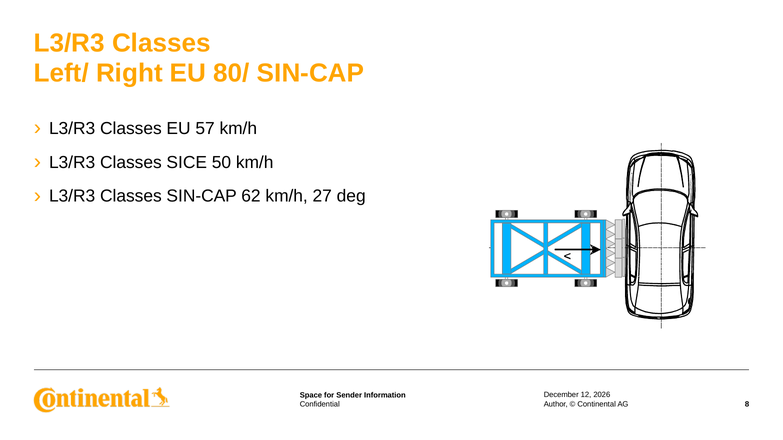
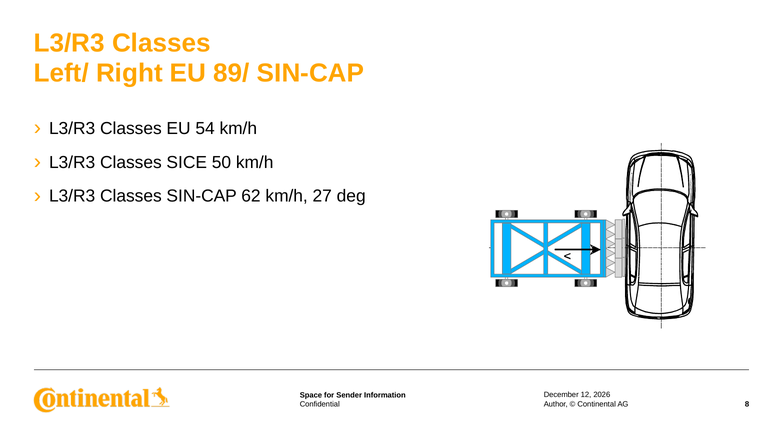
80/: 80/ -> 89/ (232, 73)
57: 57 -> 54 (205, 129)
